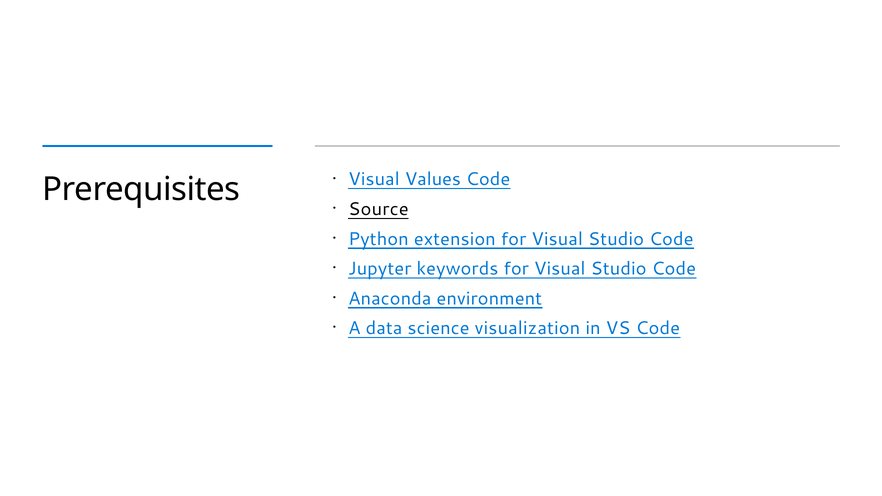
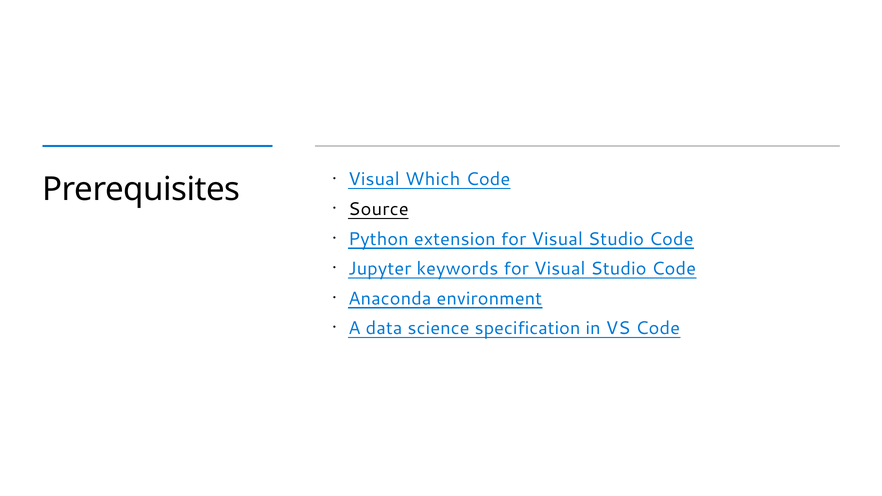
Values: Values -> Which (433, 179)
visualization: visualization -> specification (528, 328)
